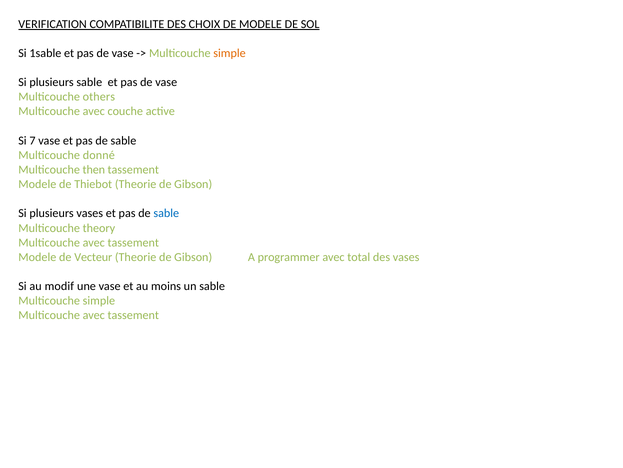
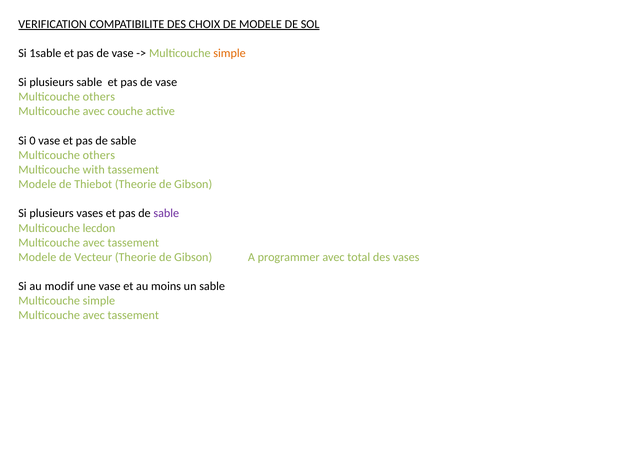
7: 7 -> 0 (33, 140)
donné: donné -> others (99, 155)
then: then -> with (94, 169)
sable colour: blue -> purple (166, 213)
theory: theory -> lecdon (99, 228)
